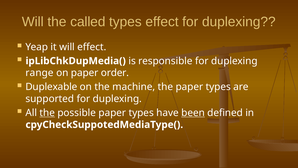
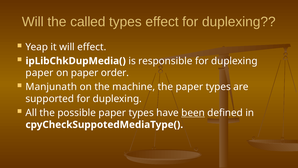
range: range -> paper (40, 73)
Duplexable: Duplexable -> Manjunath (51, 87)
the underline: present -> none (47, 112)
